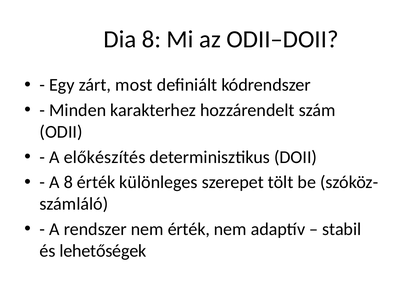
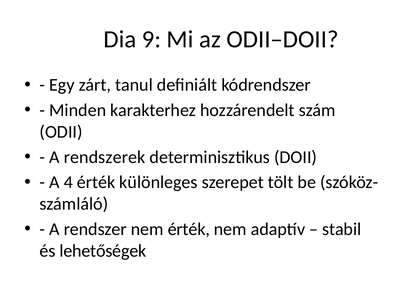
8: 8 -> 9 (151, 39)
most: most -> tanul (134, 85)
előkészítés: előkészítés -> rendszerek (105, 157)
A 8: 8 -> 4 (68, 183)
